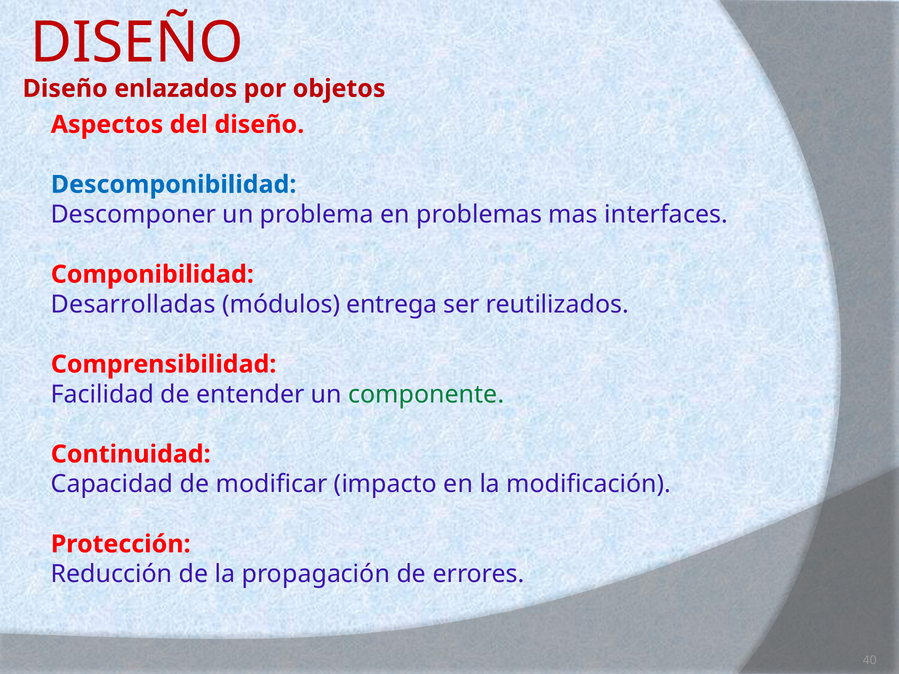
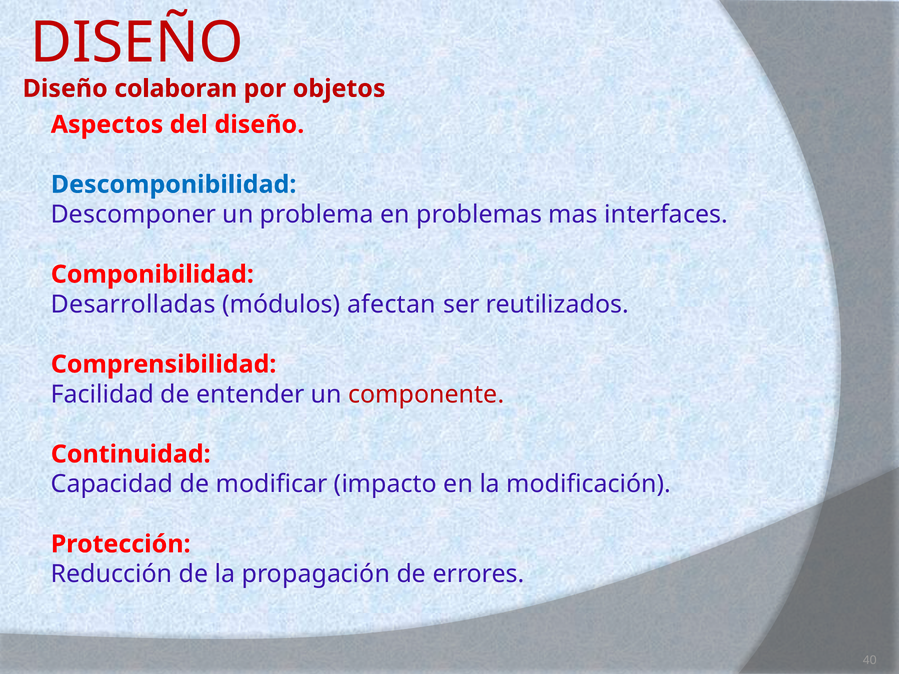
enlazados: enlazados -> colaboran (176, 89)
entrega: entrega -> afectan (392, 304)
componente colour: green -> red (426, 394)
